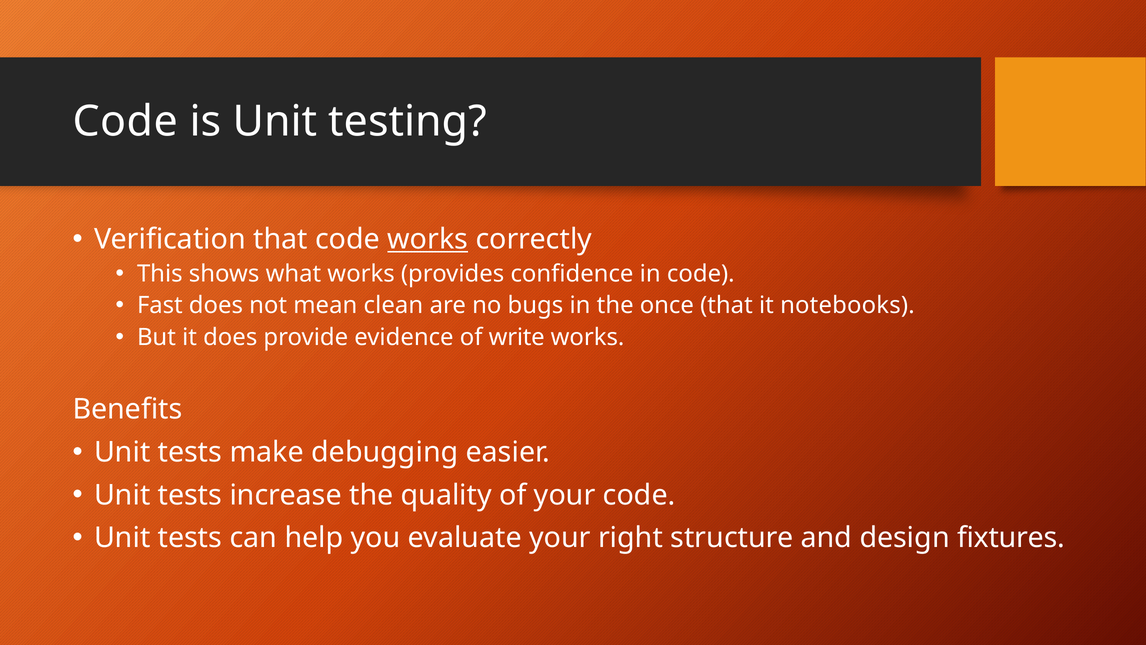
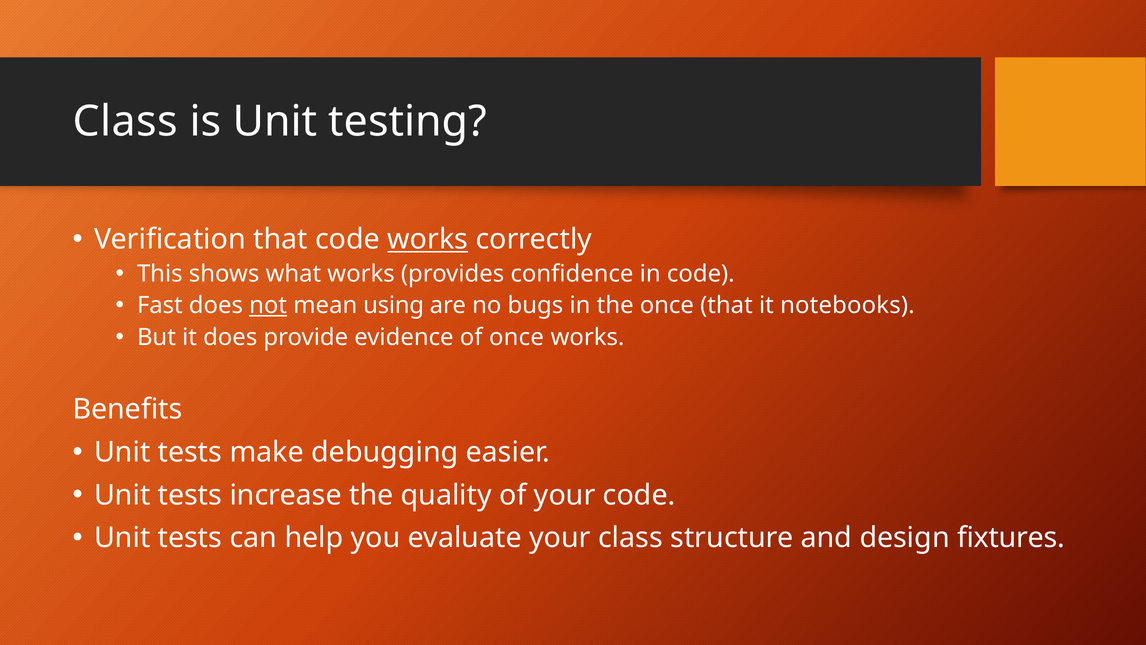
Code: Code -> Class (125, 121)
not underline: none -> present (268, 305)
clean: clean -> using (394, 305)
of write: write -> once (516, 337)
your right: right -> class (630, 538)
